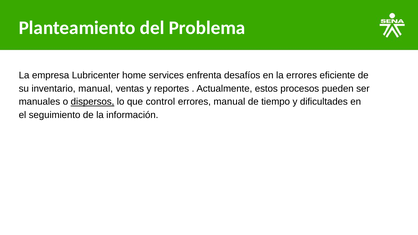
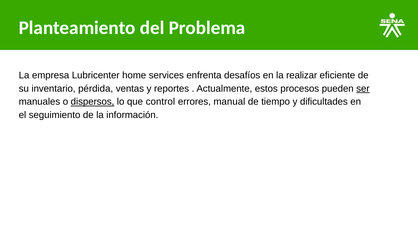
la errores: errores -> realizar (302, 75)
inventario manual: manual -> pérdida (96, 89)
ser underline: none -> present (363, 89)
